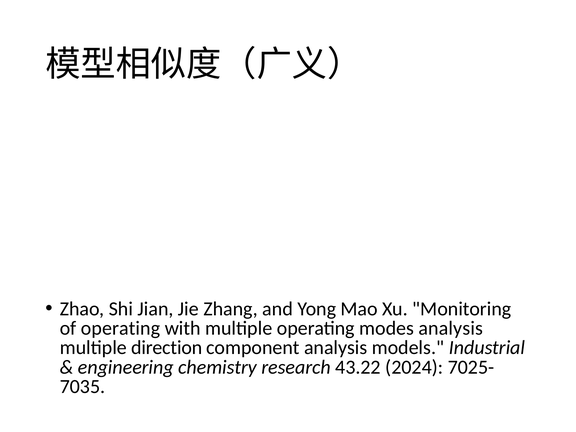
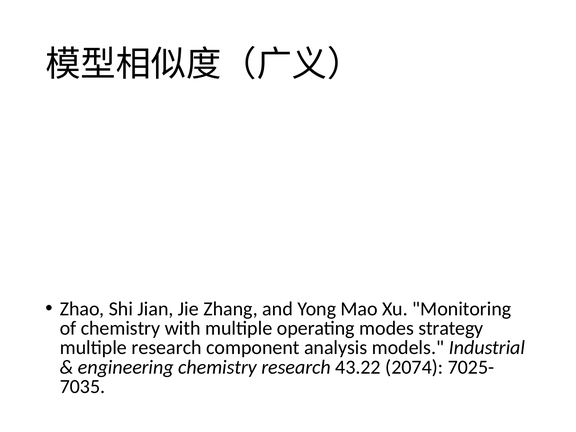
of operating: operating -> chemistry (121, 328)
modes analysis: analysis -> strategy (451, 328)
multiple direction: direction -> research (167, 348)
2024: 2024 -> 2074 (414, 367)
